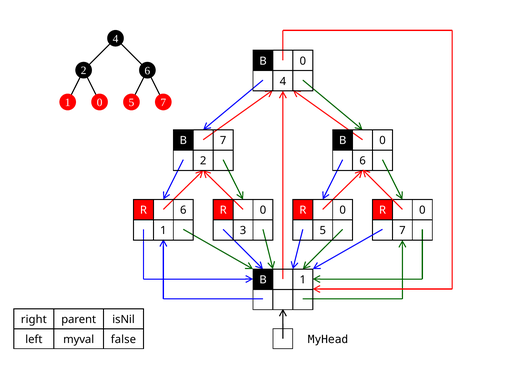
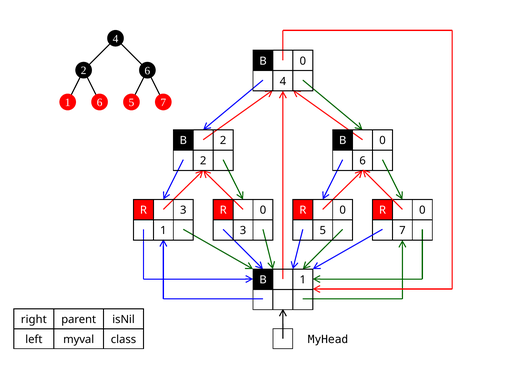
1 0: 0 -> 6 (100, 103)
B 7: 7 -> 2 (223, 141)
R 6: 6 -> 3 (183, 211)
false: false -> class (124, 340)
